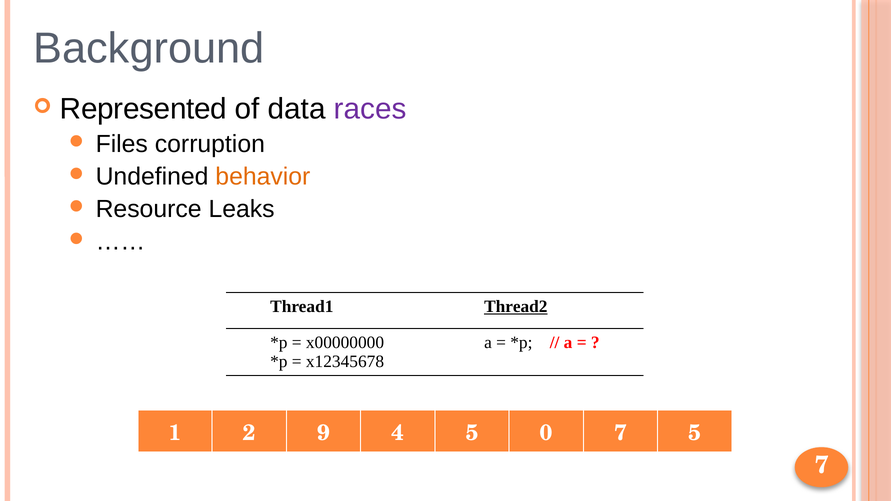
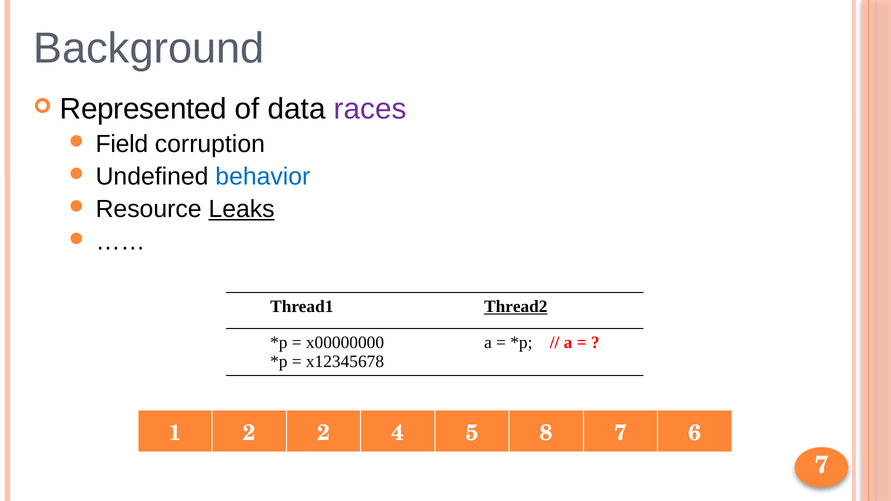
Files: Files -> Field (122, 144)
behavior colour: orange -> blue (263, 177)
Leaks underline: none -> present (242, 209)
2 9: 9 -> 2 (324, 433)
0: 0 -> 8 (546, 433)
7 5: 5 -> 6 (695, 433)
